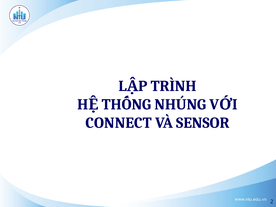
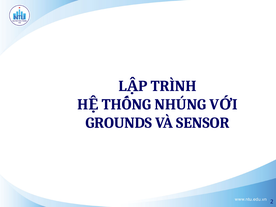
CONNECT: CONNECT -> GROUNDS (119, 123)
